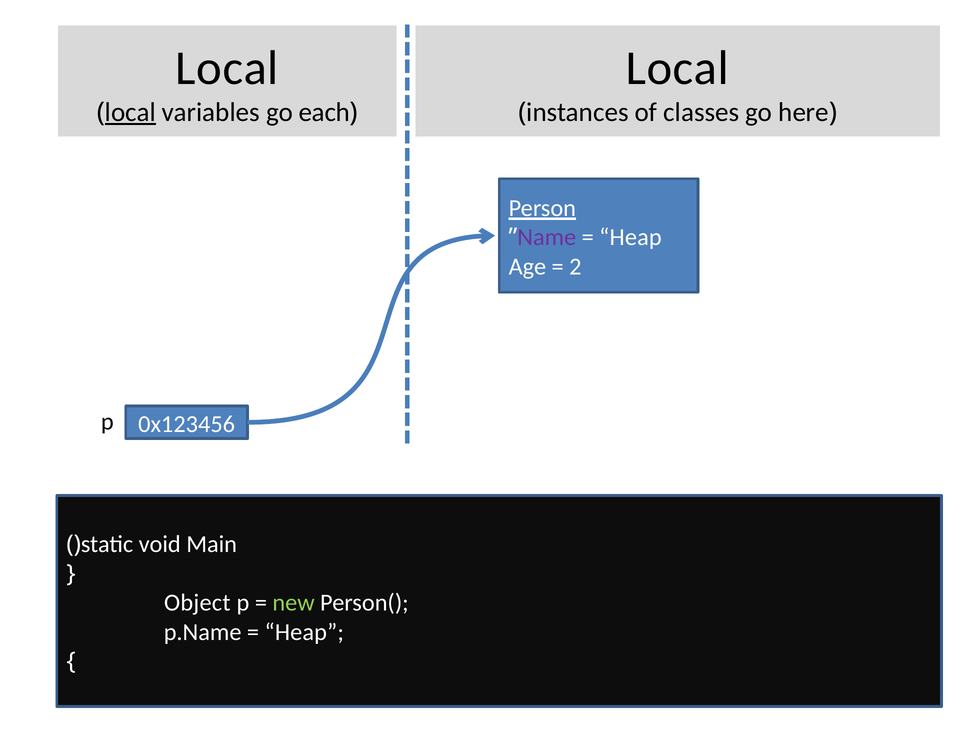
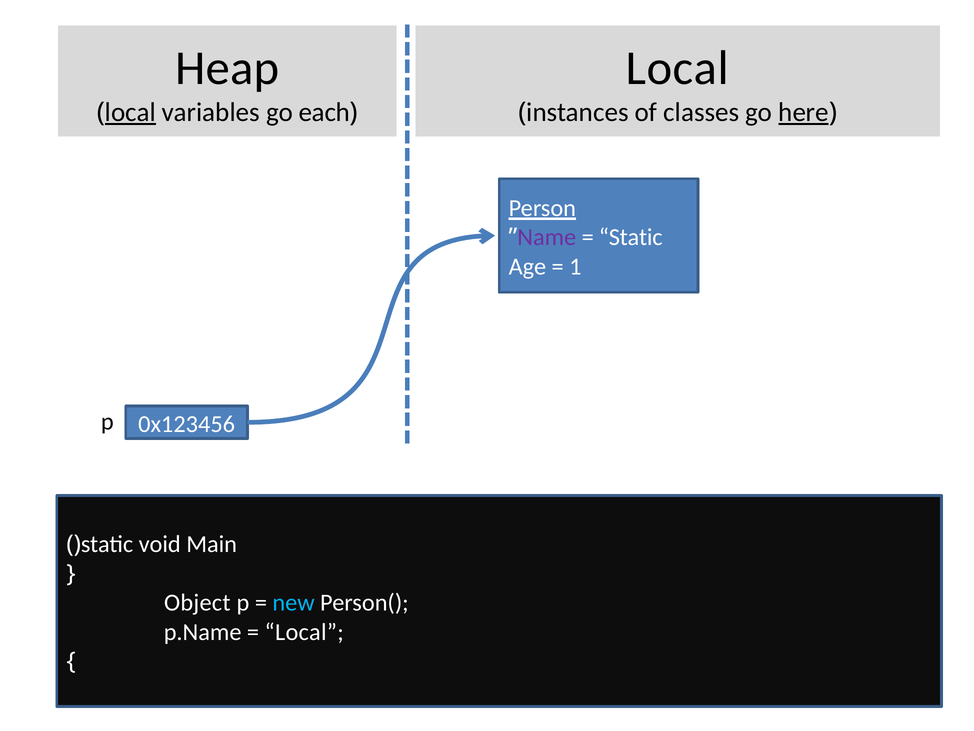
Local: Local -> Heap (227, 68)
here underline: none -> present (804, 112)
Heap: Heap -> Static (631, 237)
2: 2 -> 1 (575, 266)
new colour: light green -> light blue (294, 602)
Heap: Heap -> Local (304, 632)
